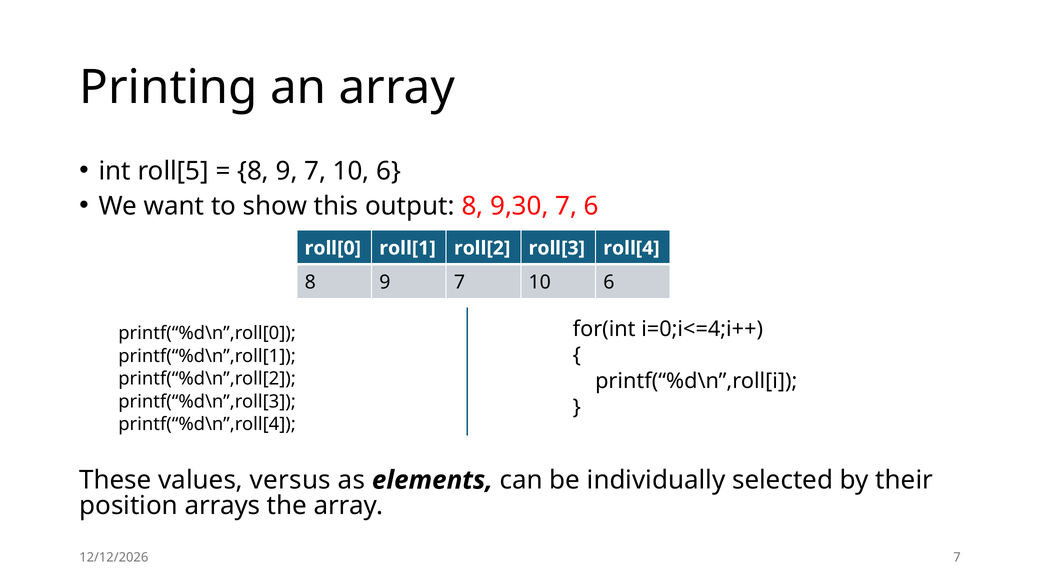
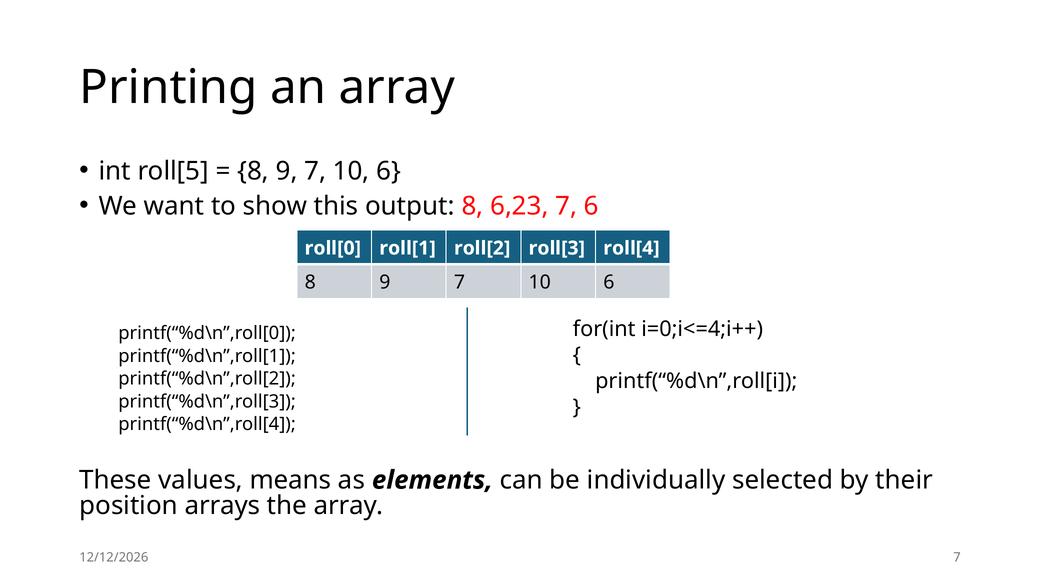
9,30: 9,30 -> 6,23 (519, 206)
versus: versus -> means (291, 480)
